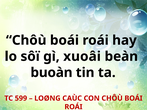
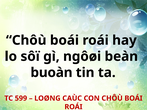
xuoâi: xuoâi -> ngôøi (82, 57)
